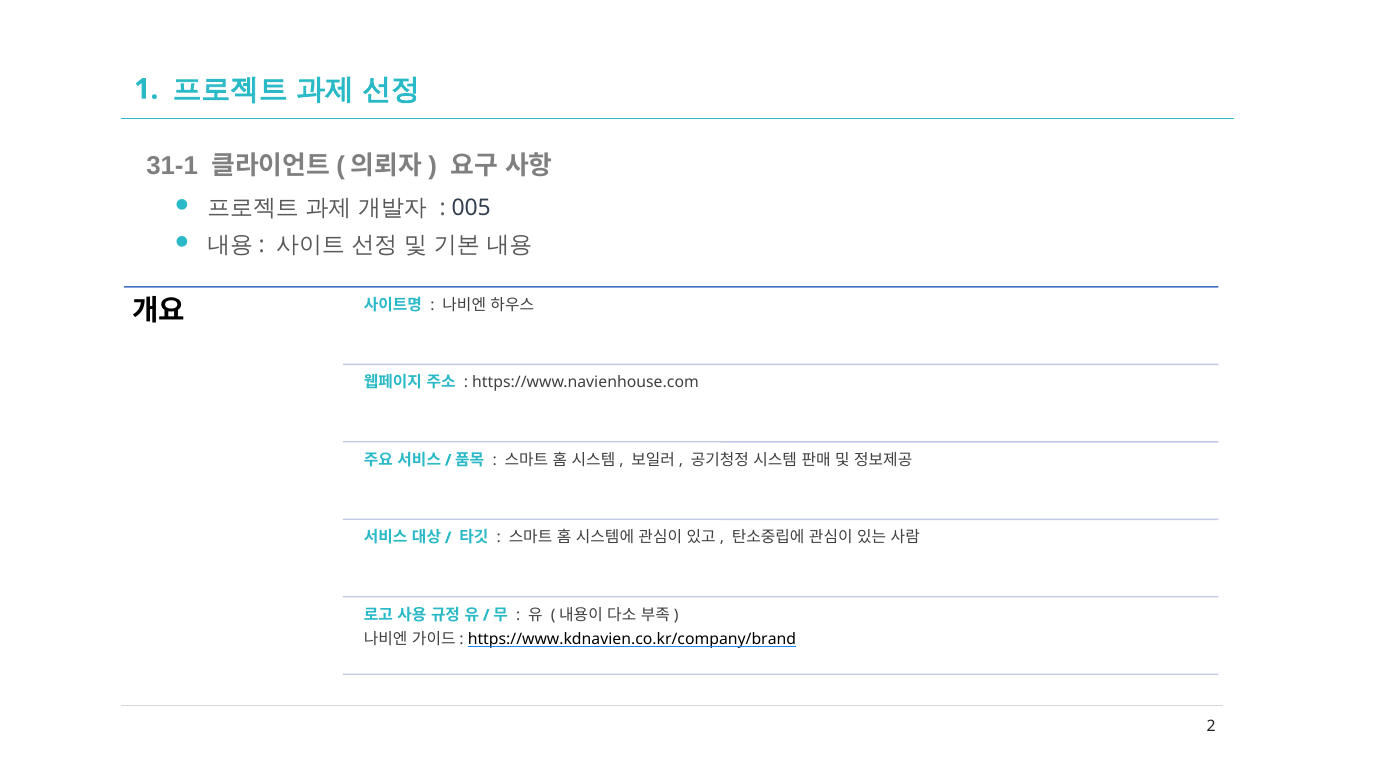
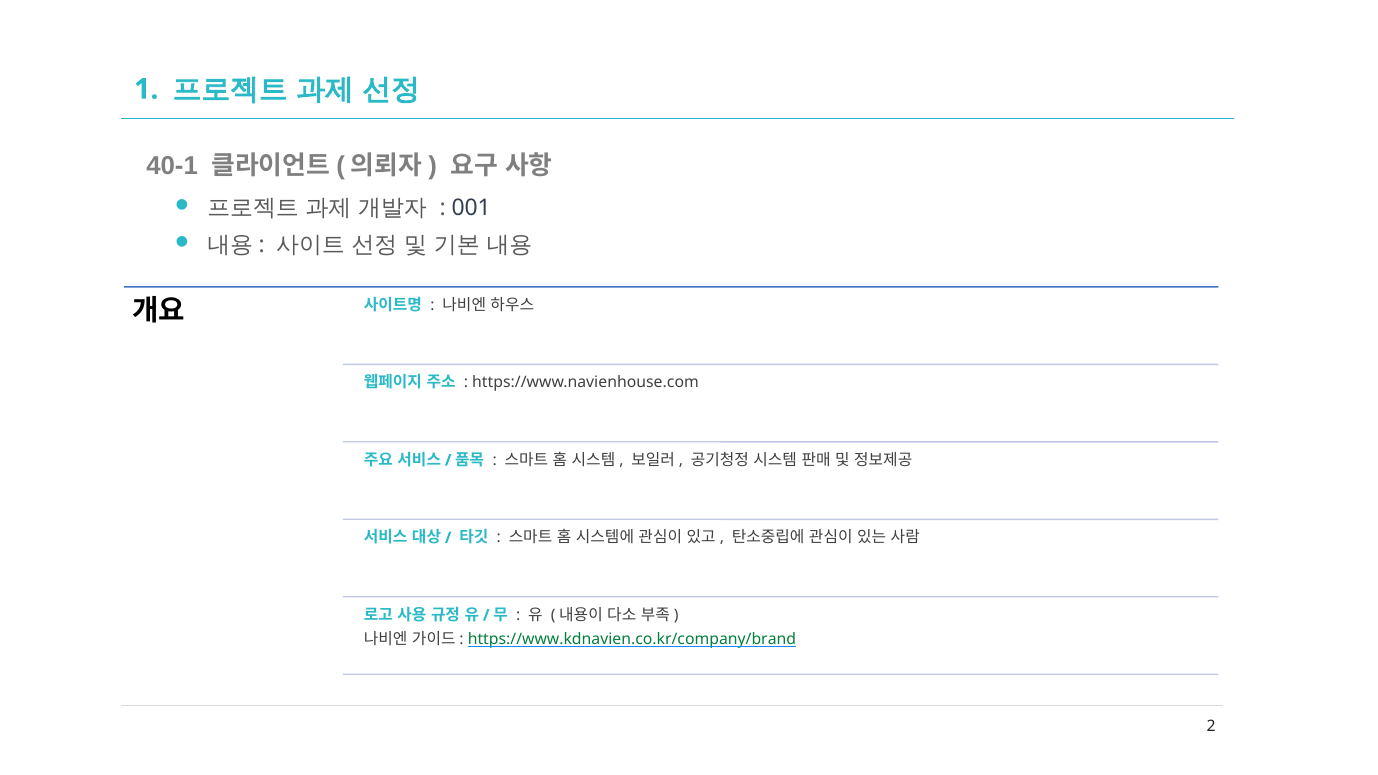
31-1: 31-1 -> 40-1 (172, 166)
005: 005 -> 001 (471, 208)
https://www.kdnavien.co.kr/company/brand colour: black -> green (632, 640)
